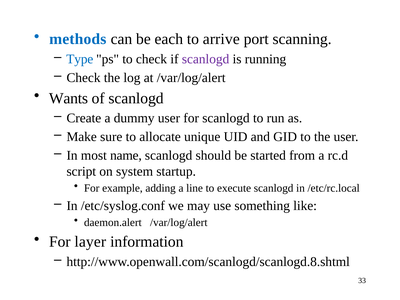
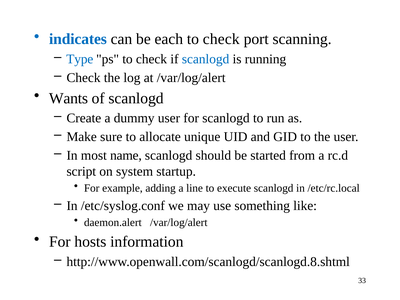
methods: methods -> indicates (78, 39)
arrive: arrive -> check (221, 39)
scanlogd colour: purple -> blue (206, 59)
layer: layer -> hosts (90, 242)
